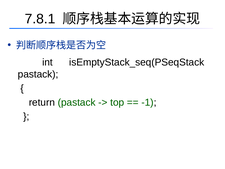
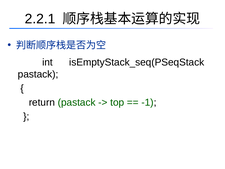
7.8.1: 7.8.1 -> 2.2.1 (40, 19)
